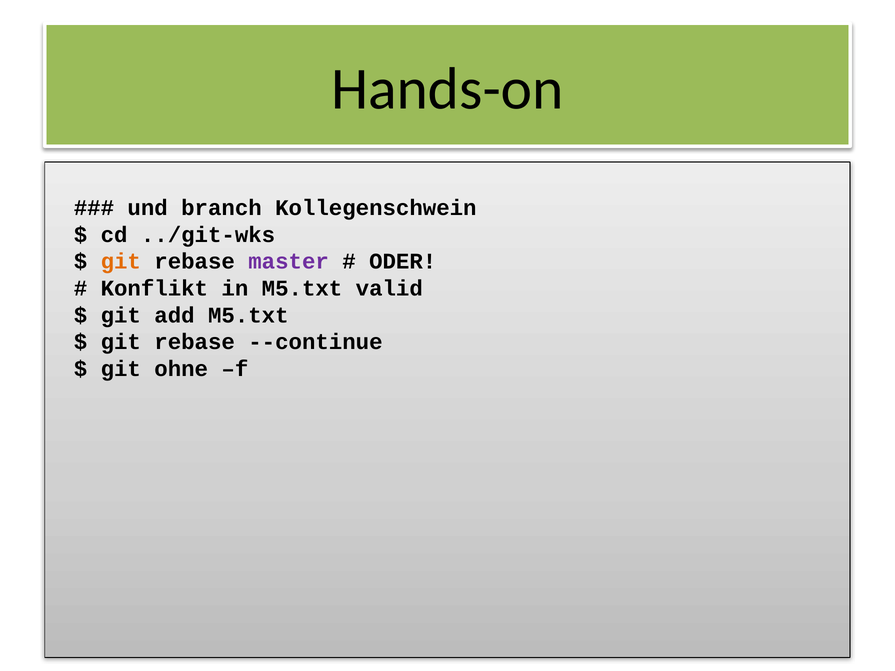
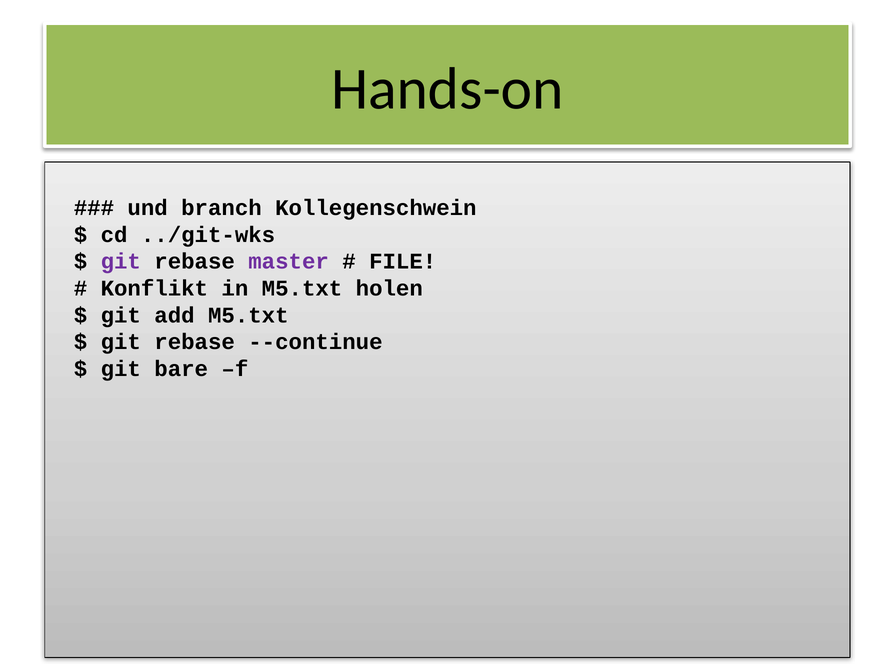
git colour: orange -> purple (121, 262)
ODER: ODER -> FILE (403, 262)
valid: valid -> holen (389, 289)
ohne: ohne -> bare (181, 369)
